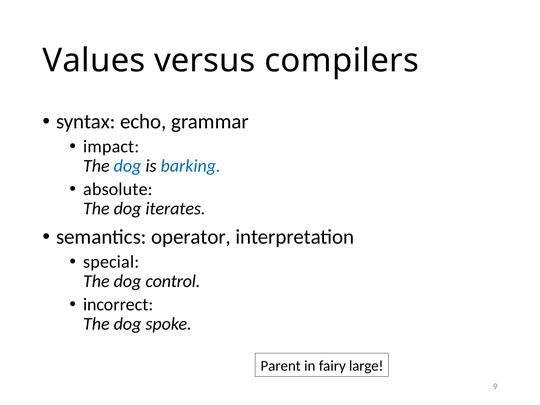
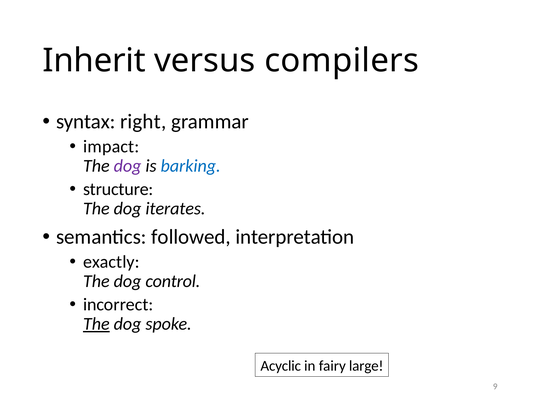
Values: Values -> Inherit (94, 60)
echo: echo -> right (143, 122)
dog colour: blue -> purple (128, 166)
absolute: absolute -> structure (118, 189)
operator: operator -> followed (191, 237)
special: special -> exactly (111, 262)
The underline: none -> present (96, 324)
Parent: Parent -> Acyclic (281, 366)
